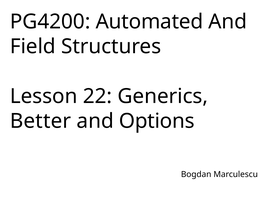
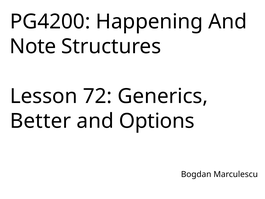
Automated: Automated -> Happening (149, 22)
Field: Field -> Note (33, 46)
22: 22 -> 72 (97, 96)
